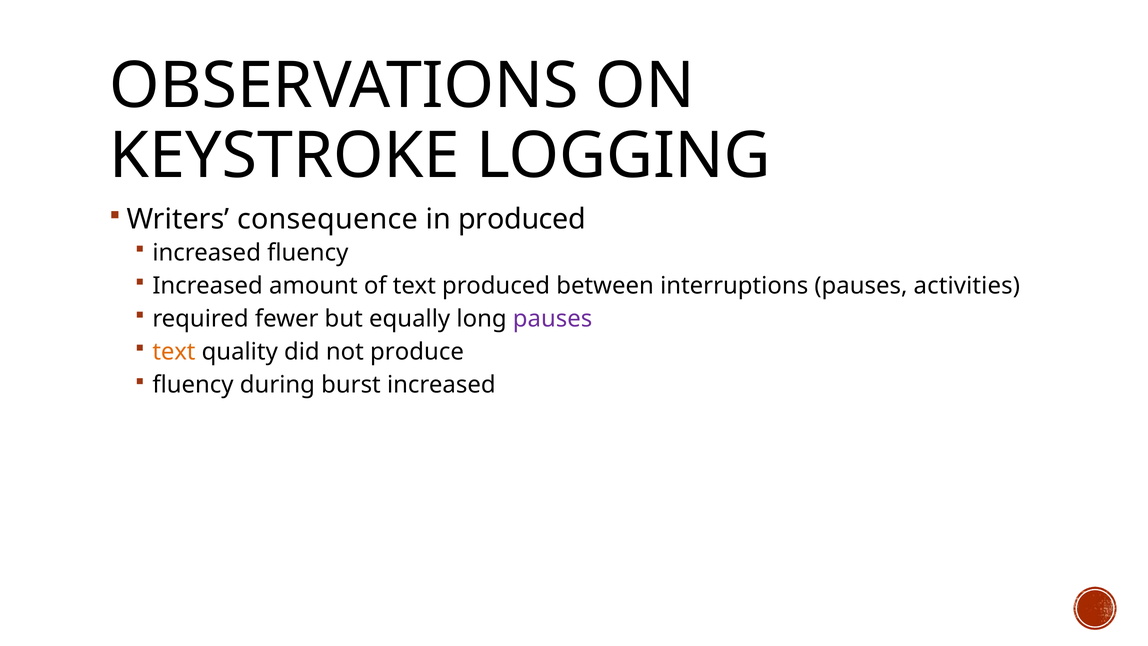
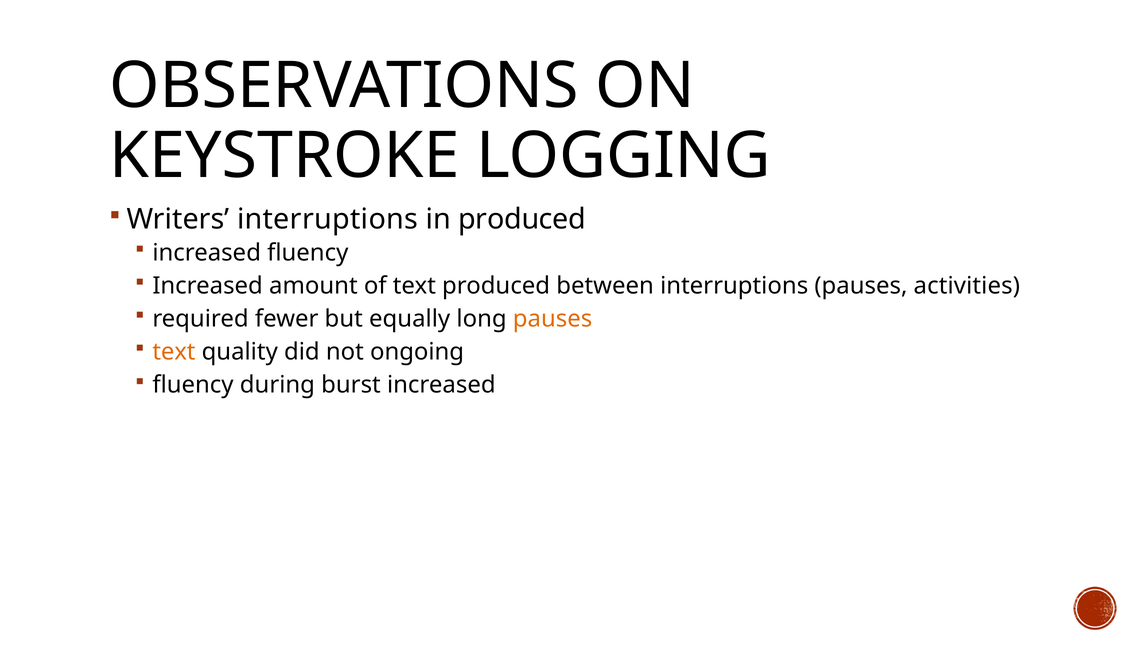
Writers consequence: consequence -> interruptions (328, 219)
pauses colour: purple -> orange (553, 319)
produce: produce -> ongoing (417, 352)
